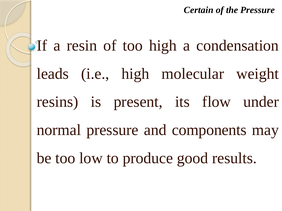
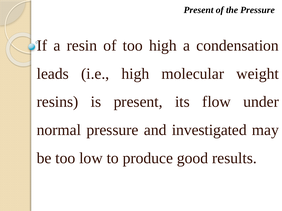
Certain: Certain -> Present (199, 10)
components: components -> investigated (209, 130)
